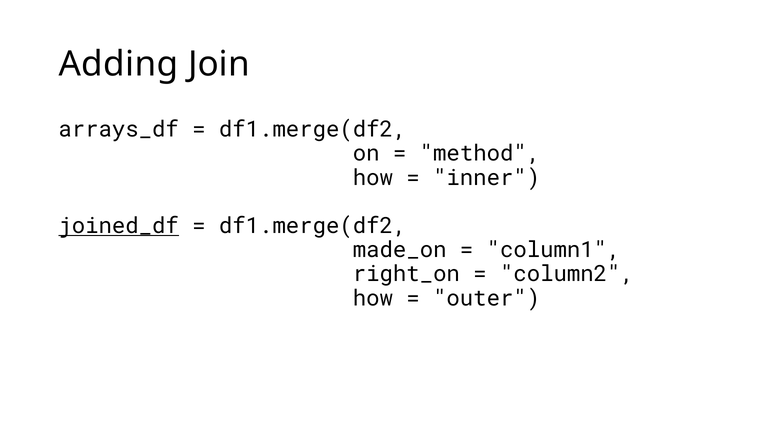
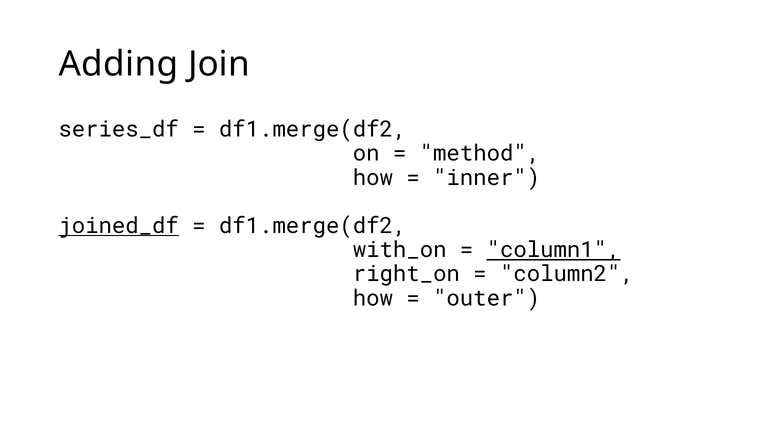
arrays_df: arrays_df -> series_df (119, 129)
made_on: made_on -> with_on (400, 250)
column1 underline: none -> present (554, 250)
